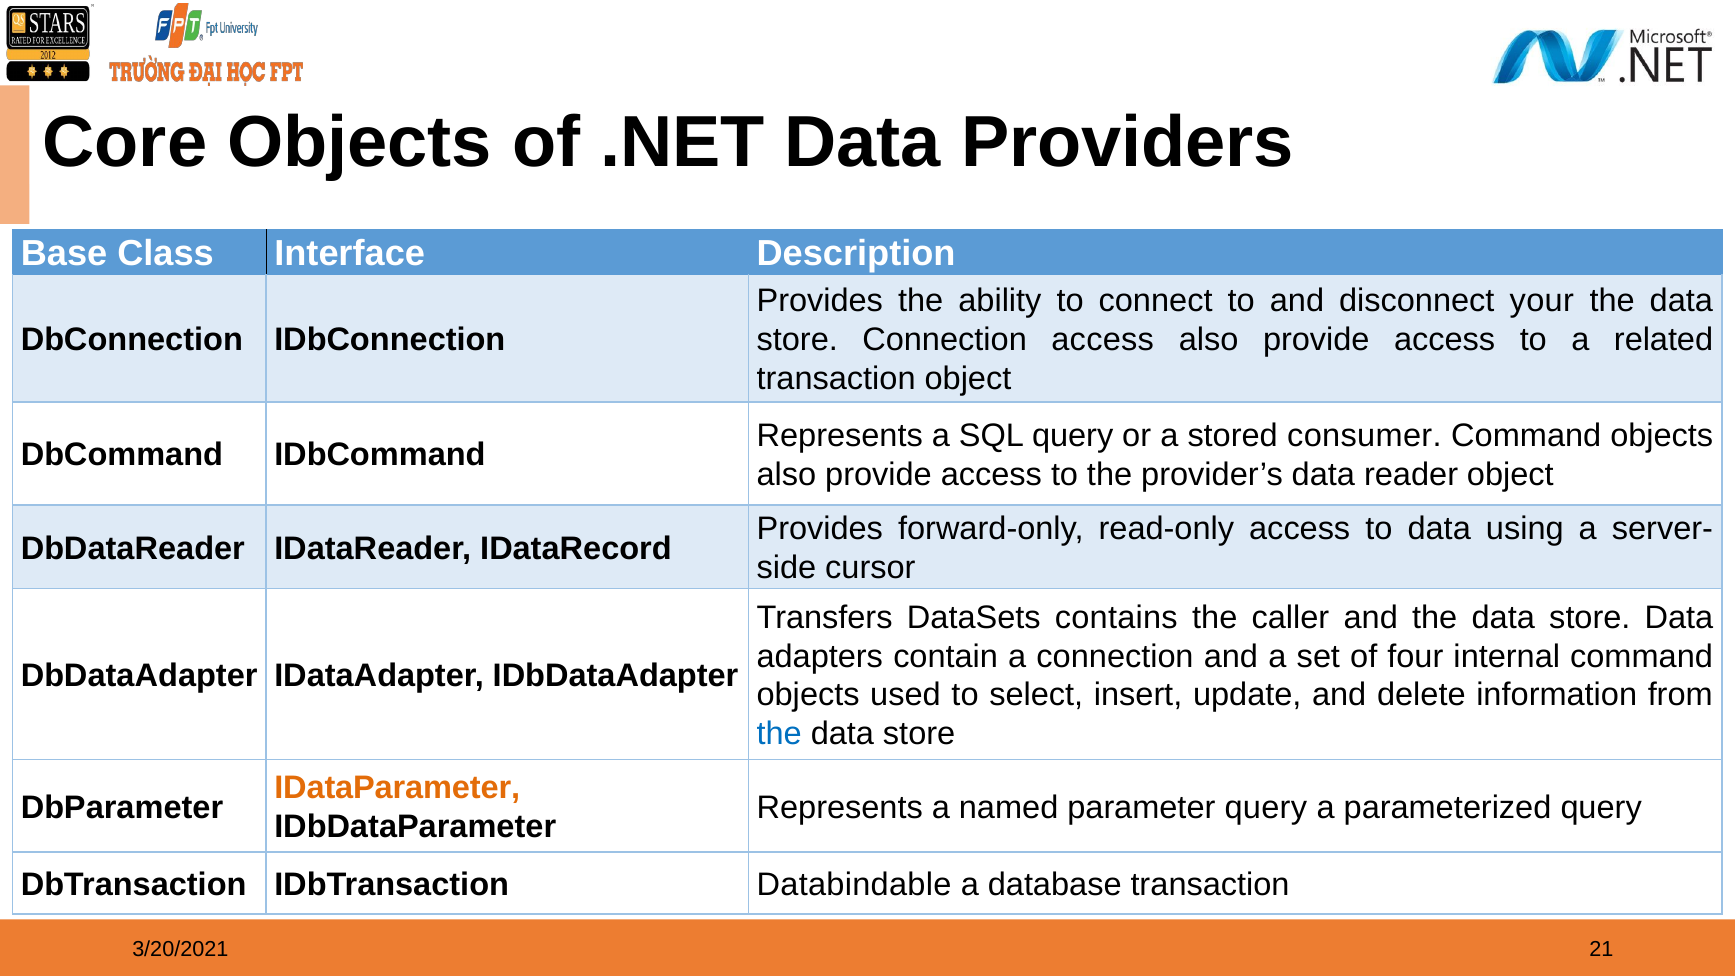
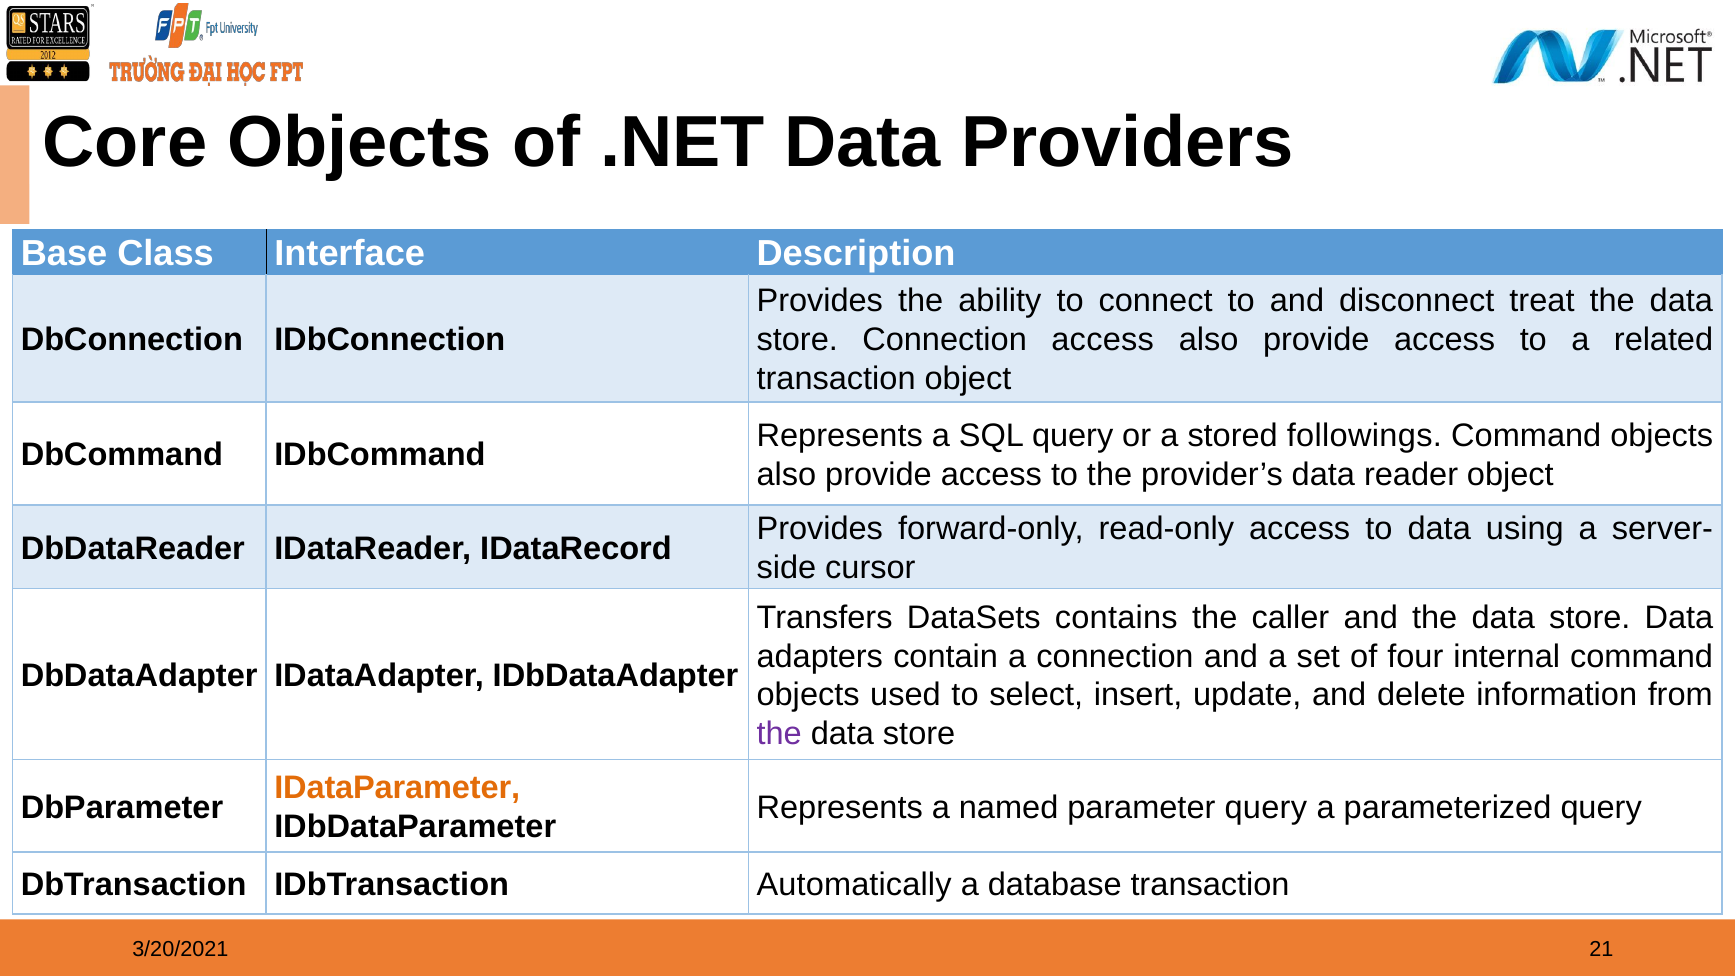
your: your -> treat (1542, 301)
consumer: consumer -> followings (1364, 436)
the colour: blue -> purple (779, 734)
Databindable: Databindable -> Automatically (854, 885)
